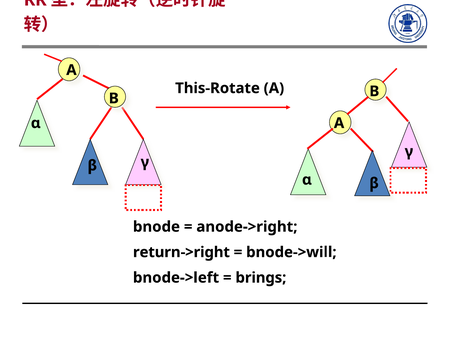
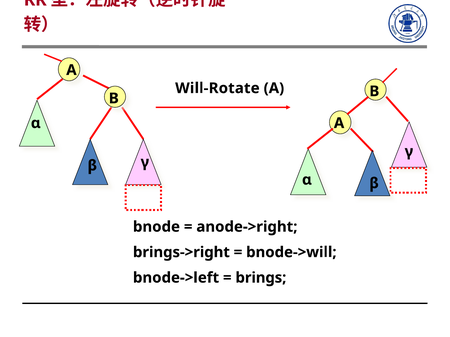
This-Rotate: This-Rotate -> Will-Rotate (217, 88)
return->right: return->right -> brings->right (181, 253)
